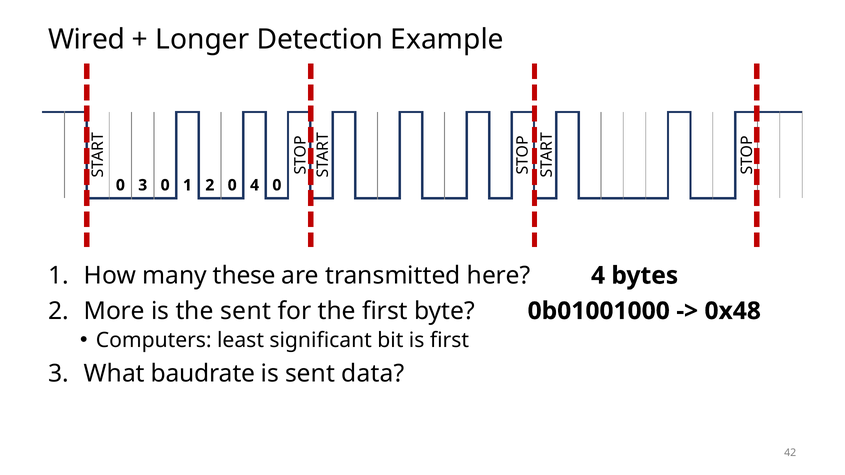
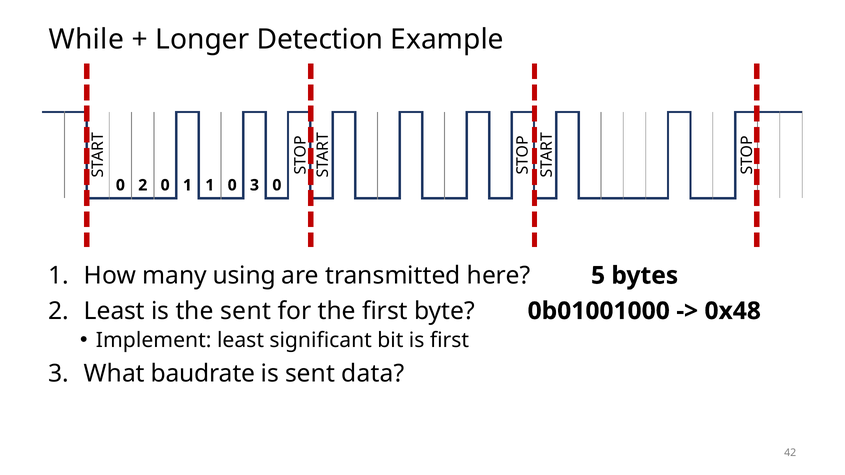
Wired: Wired -> While (86, 39)
0 3: 3 -> 2 (143, 185)
1 2: 2 -> 1 (210, 185)
0 4: 4 -> 3 (255, 185)
these: these -> using (244, 276)
here 4: 4 -> 5 (598, 276)
More: More -> Least (114, 311)
Computers: Computers -> Implement (154, 340)
